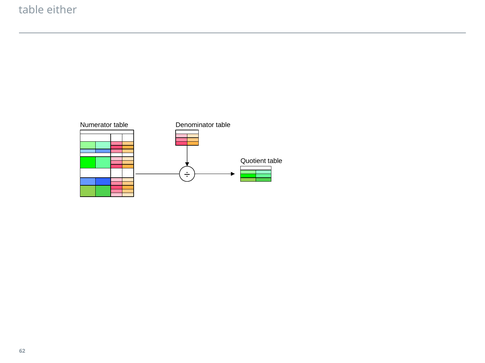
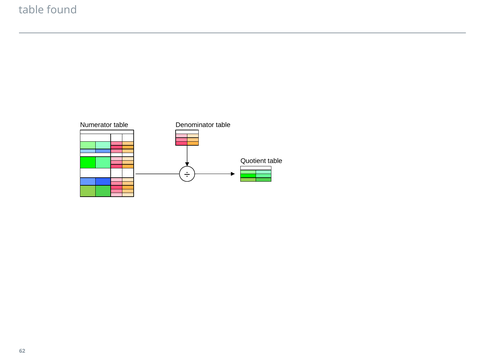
either: either -> found (62, 10)
